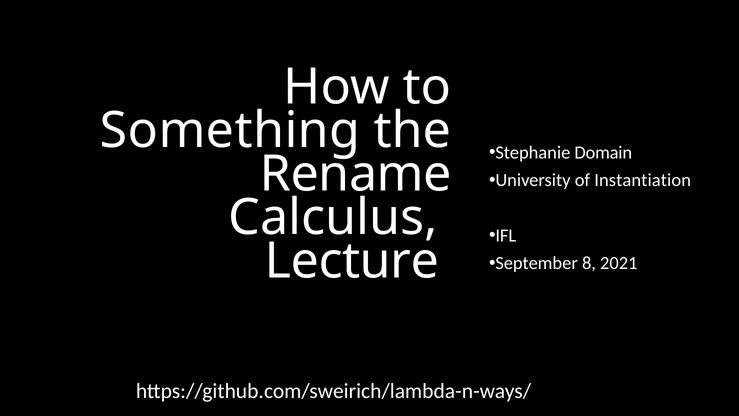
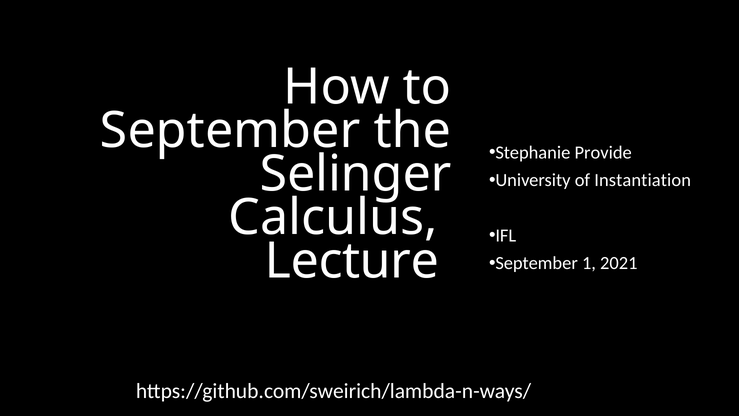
Something: Something -> September (230, 131)
Domain: Domain -> Provide (603, 152)
Rename: Rename -> Selinger (356, 174)
8: 8 -> 1 (589, 263)
